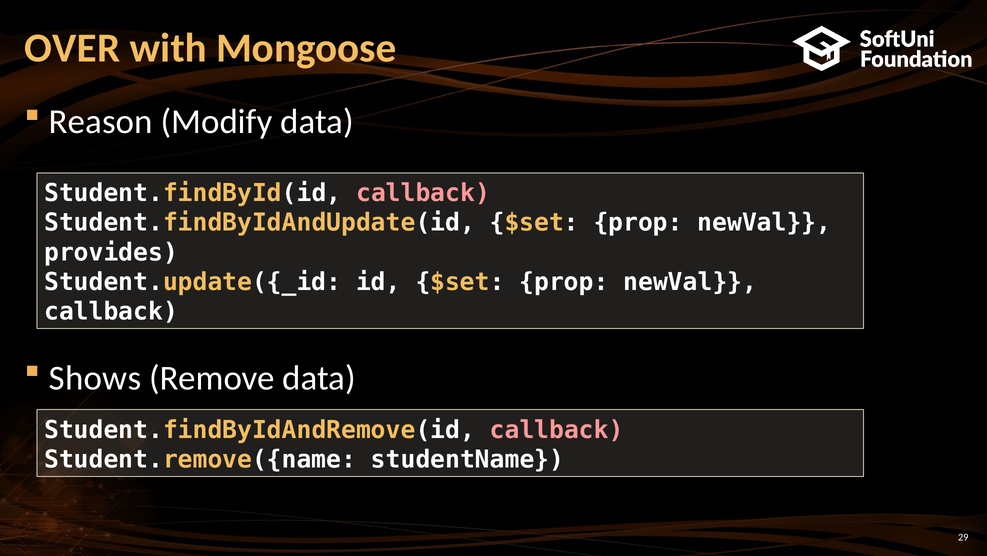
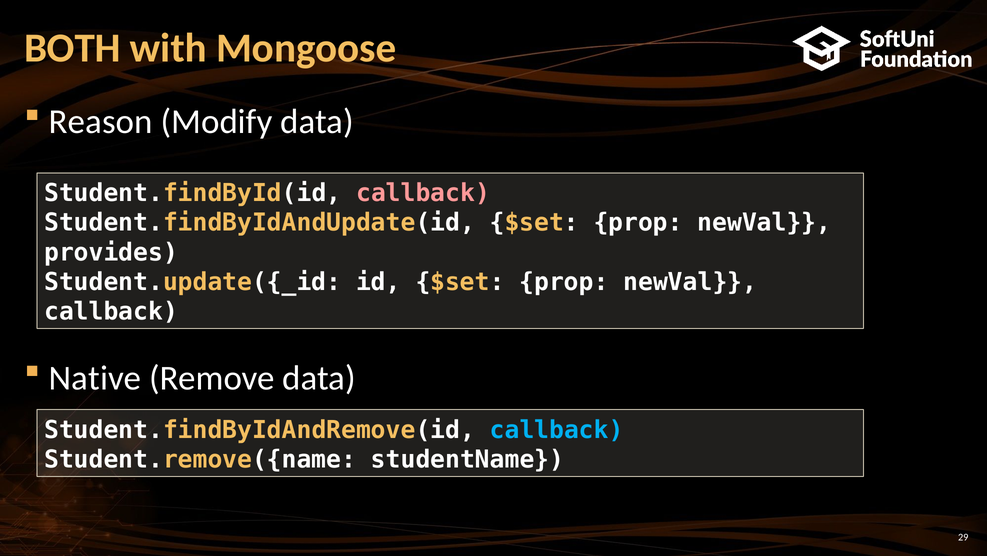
OVER: OVER -> BOTH (72, 48)
Shows: Shows -> Native (95, 378)
callback colour: pink -> light blue (557, 429)
